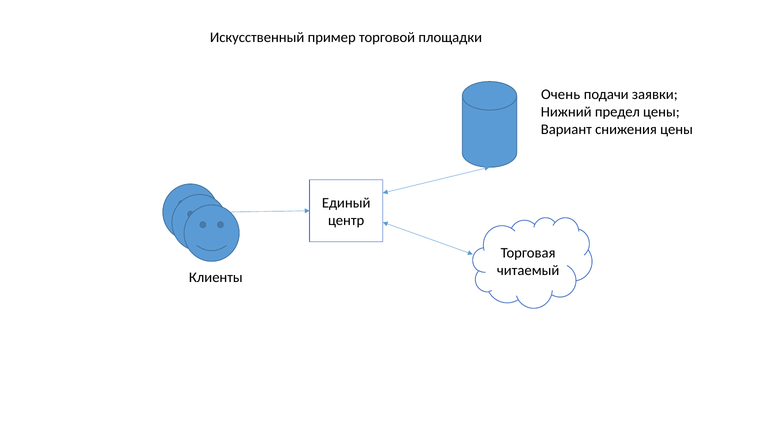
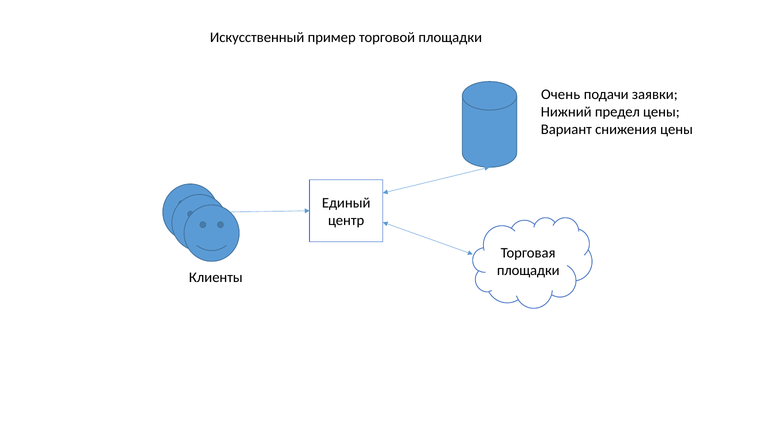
читаемый: читаемый -> площадки (528, 271)
